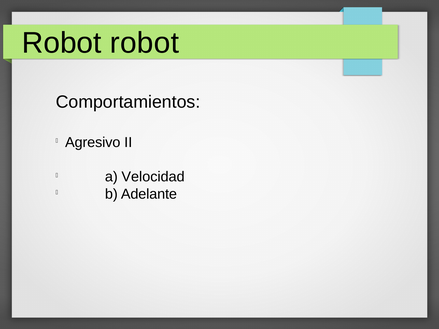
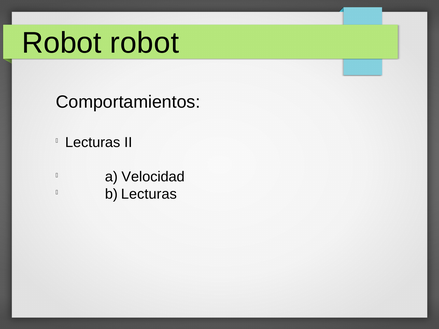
Agresivo: Agresivo -> Lecturas (93, 142)
b Adelante: Adelante -> Lecturas (149, 194)
